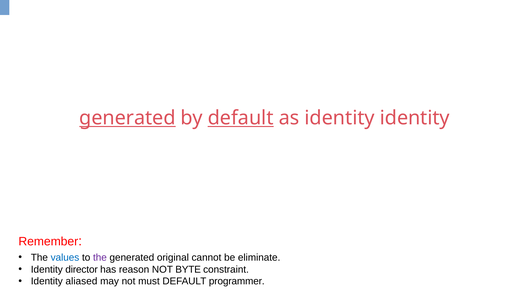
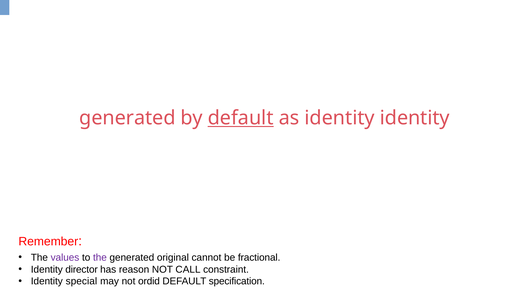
generated underline: present -> none (127, 118)
values colour: blue -> purple (65, 257)
eliminate: eliminate -> fractional (259, 257)
BYTE: BYTE -> CALL (188, 269)
aliased: aliased -> special (81, 281)
must: must -> ordid (149, 281)
programmer: programmer -> specification (237, 281)
